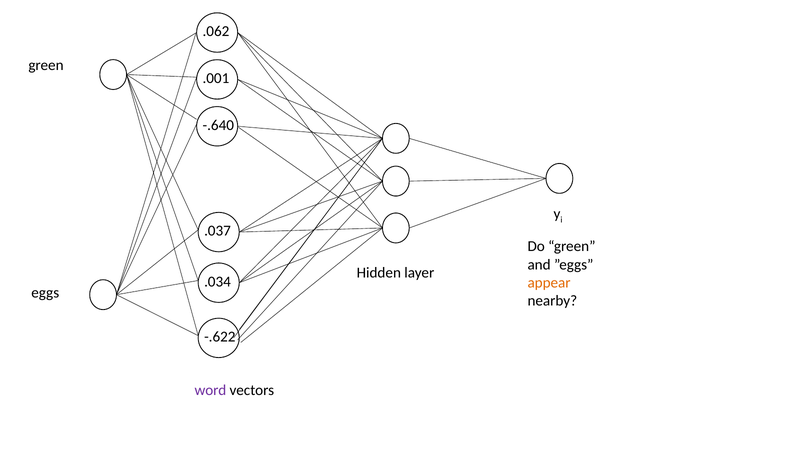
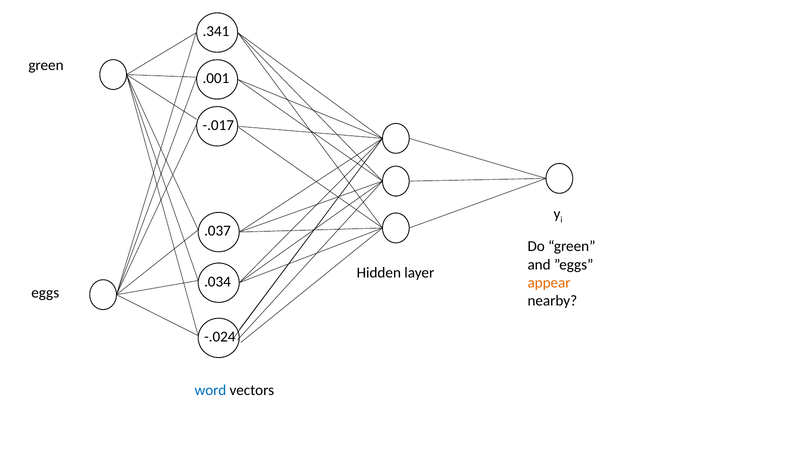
.062: .062 -> .341 (216, 31)
-.640: -.640 -> -.017 (218, 125)
-.622: -.622 -> -.024 (220, 337)
word colour: purple -> blue (210, 391)
